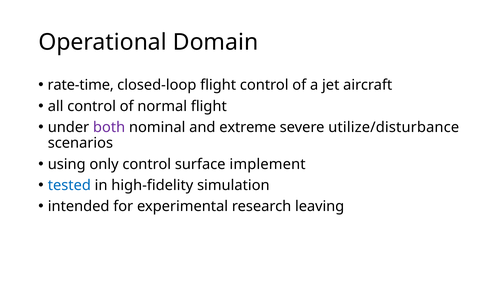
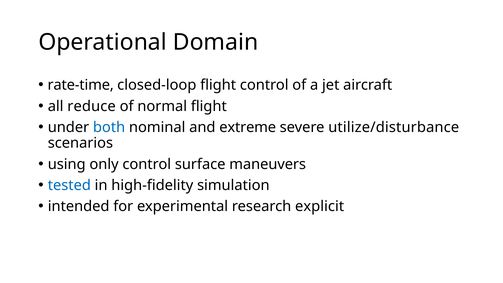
all control: control -> reduce (92, 106)
both colour: purple -> blue (109, 127)
implement: implement -> maneuvers (268, 164)
leaving: leaving -> explicit (320, 206)
